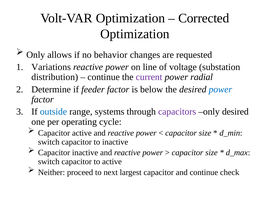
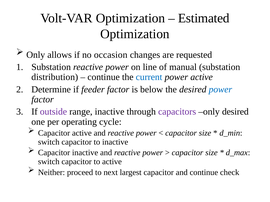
Corrected: Corrected -> Estimated (204, 18)
behavior: behavior -> occasion (111, 55)
Variations: Variations -> Substation (51, 67)
voltage: voltage -> manual (183, 67)
current colour: purple -> blue (149, 77)
power radial: radial -> active (202, 77)
outside colour: blue -> purple (53, 112)
range systems: systems -> inactive (110, 112)
